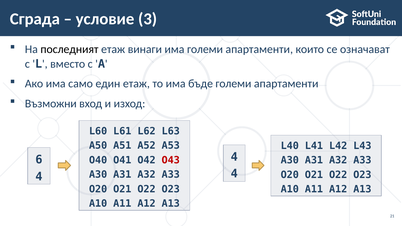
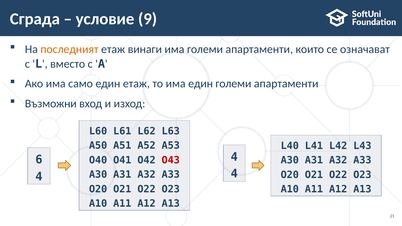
3: 3 -> 9 (148, 19)
последният colour: black -> orange (69, 49)
има бъде: бъде -> един (201, 84)
